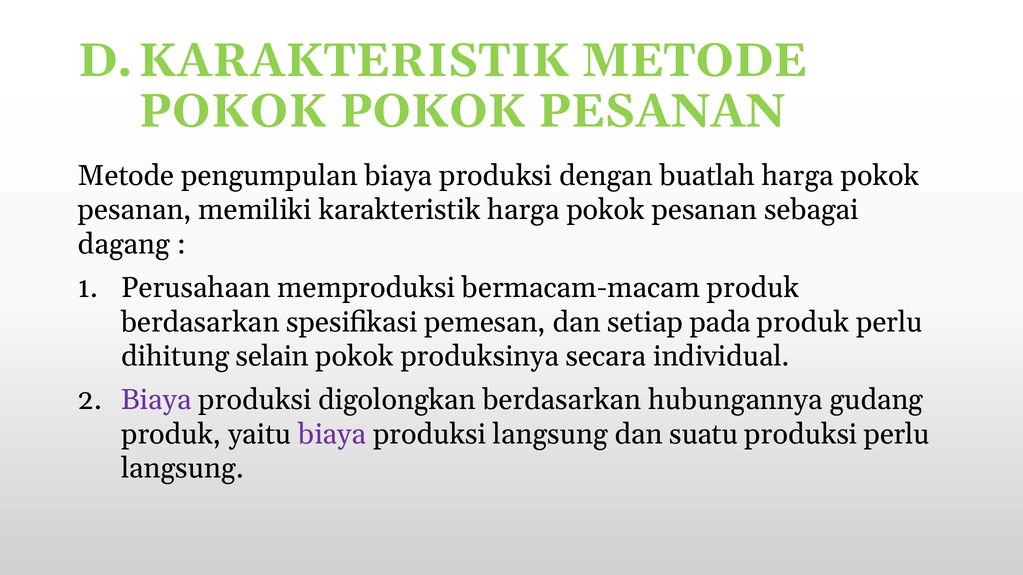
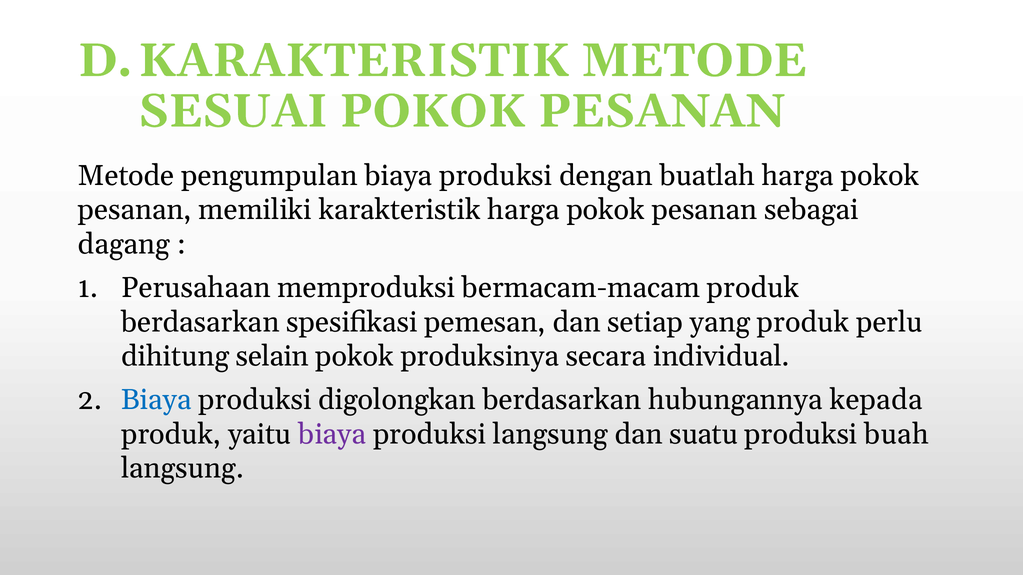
POKOK: POKOK -> SESUAI (233, 111)
pada: pada -> yang (720, 322)
Biaya colour: purple -> blue (156, 400)
gudang: gudang -> kepada (876, 400)
produksi perlu: perlu -> buah (897, 434)
